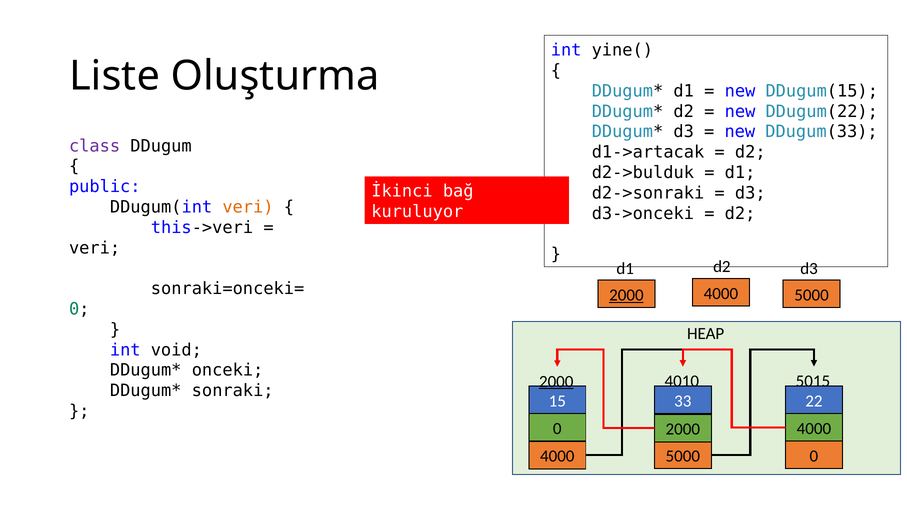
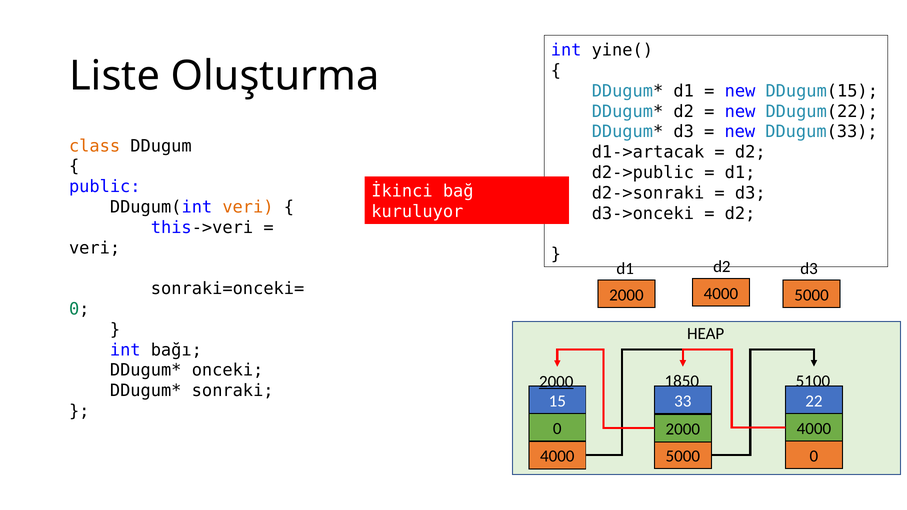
class colour: purple -> orange (95, 146)
d2->bulduk: d2->bulduk -> d2->public (643, 173)
2000 underline: present -> none (626, 295)
void: void -> bağı (176, 350)
4010: 4010 -> 1850 (682, 381)
5015: 5015 -> 5100 (813, 381)
